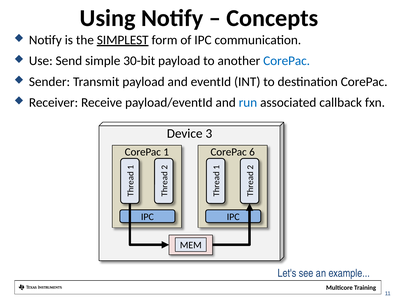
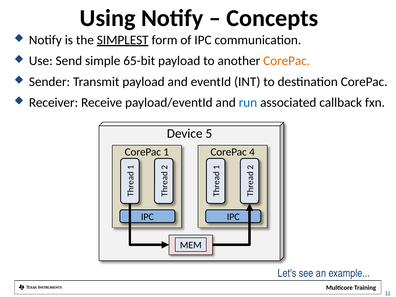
30-bit: 30-bit -> 65-bit (139, 61)
CorePac colour: blue -> orange (287, 61)
3: 3 -> 5 (209, 134)
6: 6 -> 4 (252, 152)
